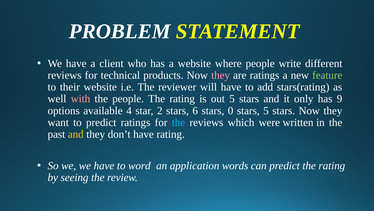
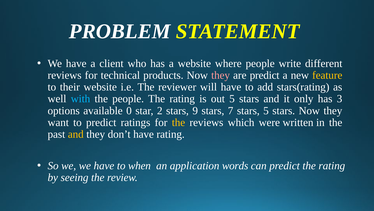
are ratings: ratings -> predict (265, 75)
feature colour: light green -> yellow (327, 75)
with colour: pink -> light blue (81, 99)
9: 9 -> 3 (340, 99)
4: 4 -> 0 (129, 110)
6: 6 -> 9 (195, 110)
0: 0 -> 7 (231, 110)
the colour: light blue -> yellow (178, 122)
word: word -> when (139, 165)
